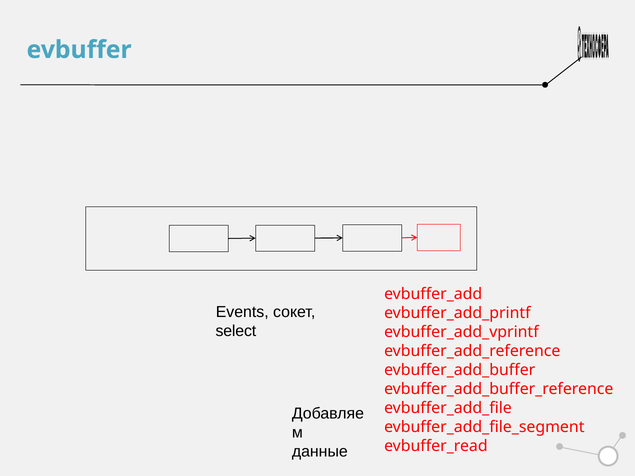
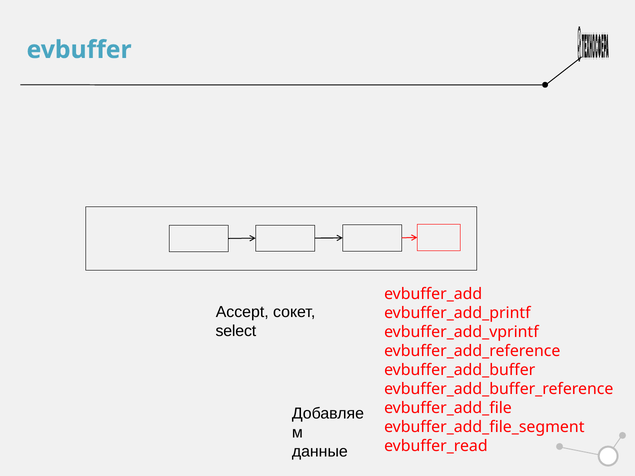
Events: Events -> Accept (242, 312)
